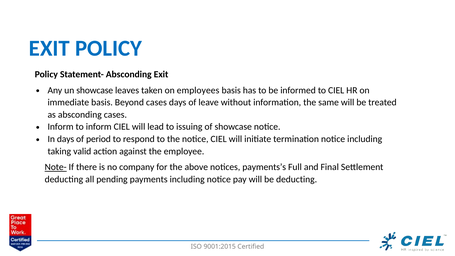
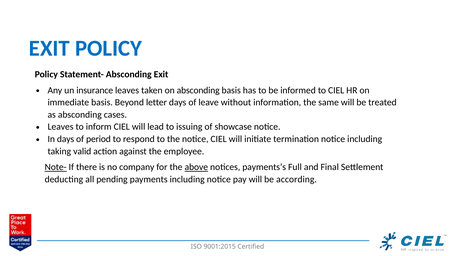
un showcase: showcase -> insurance (95, 90)
on employees: employees -> absconding (198, 90)
Beyond cases: cases -> letter (156, 102)
Inform: Inform -> Leaves (61, 127)
above underline: none -> present (196, 167)
be deducting: deducting -> according (297, 179)
